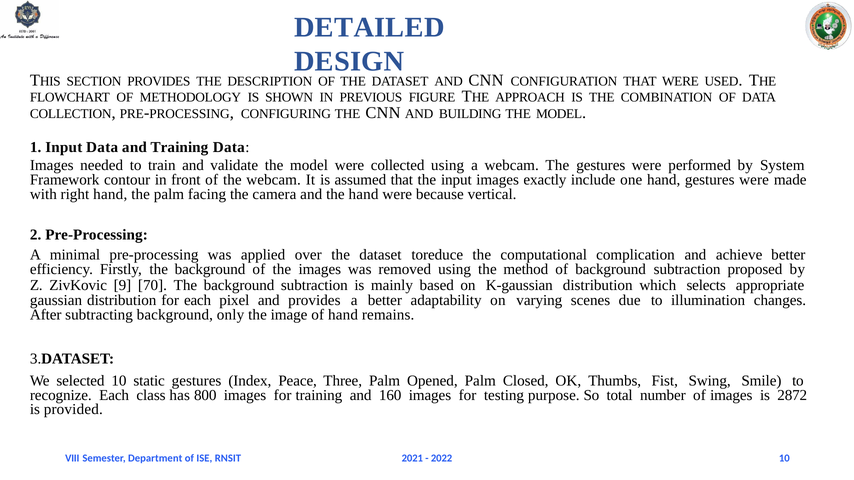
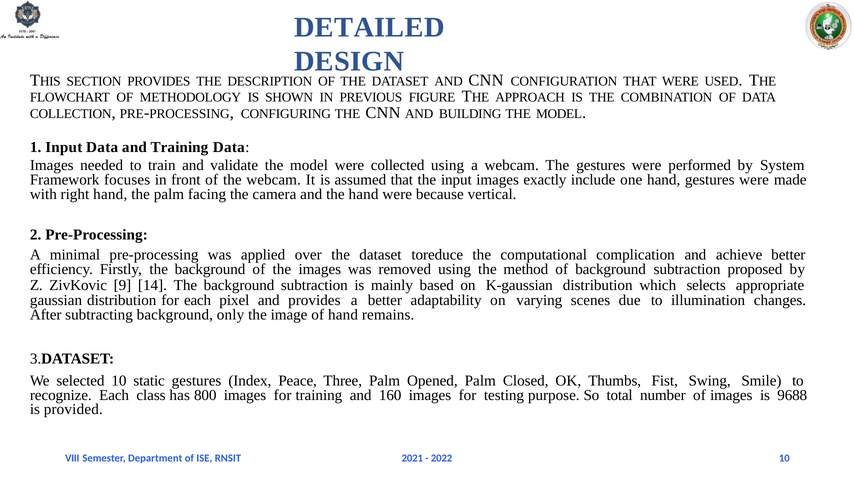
contour: contour -> focuses (127, 180)
70: 70 -> 14 (152, 286)
2872: 2872 -> 9688 (792, 395)
